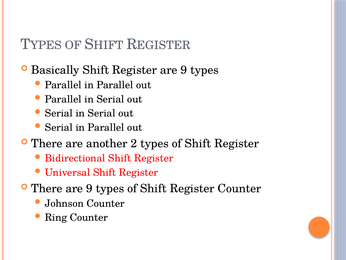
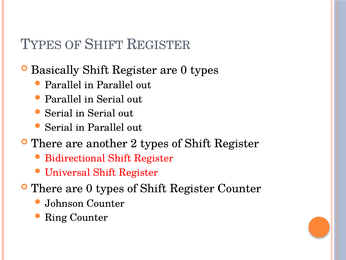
Register are 9: 9 -> 0 (184, 70)
There are 9: 9 -> 0 (89, 188)
